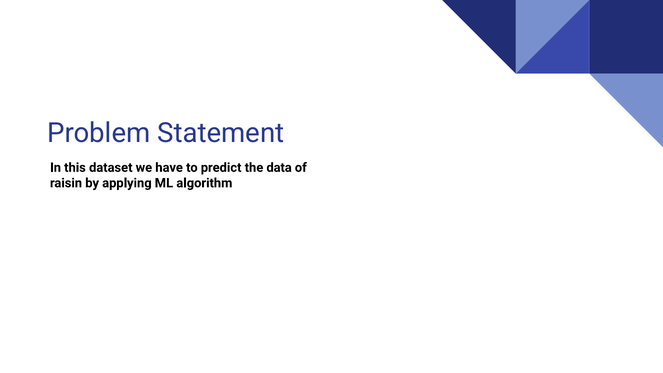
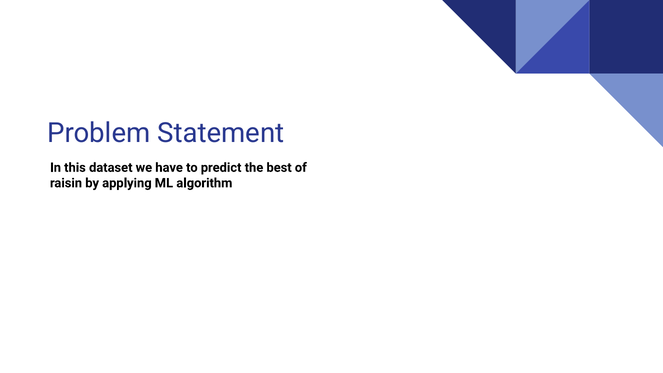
data: data -> best (279, 168)
